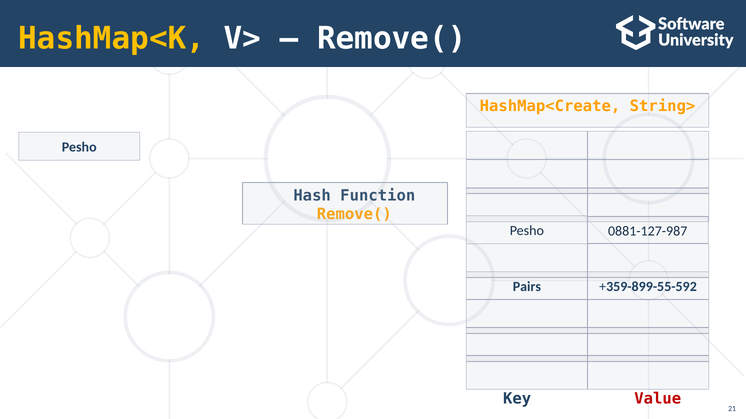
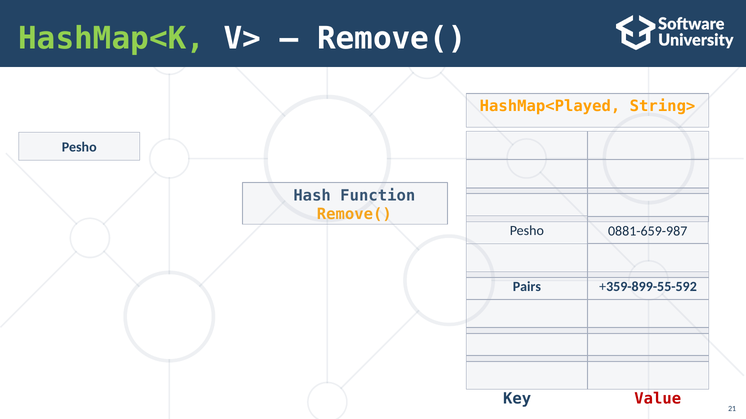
HashMap<K colour: yellow -> light green (112, 39)
HashMap<Create: HashMap<Create -> HashMap<Played (550, 106)
0881-127-987: 0881-127-987 -> 0881-659-987 (648, 232)
